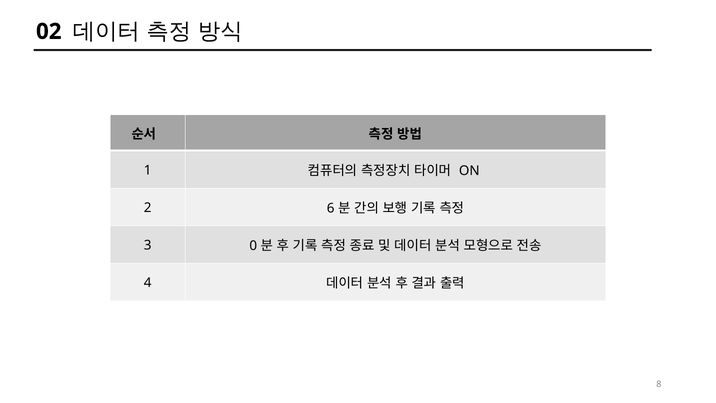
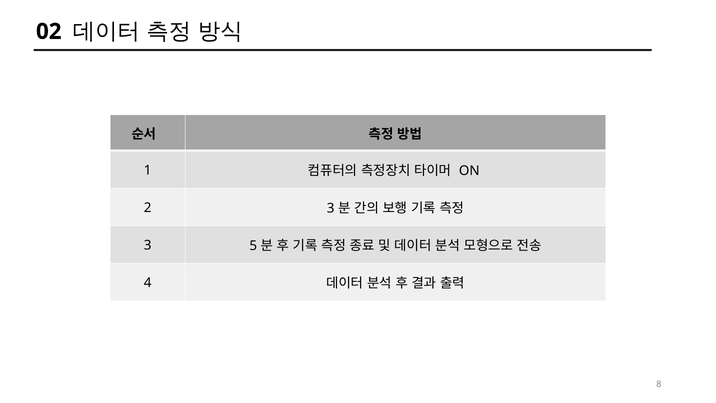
2 6: 6 -> 3 (331, 208)
0: 0 -> 5 (253, 246)
